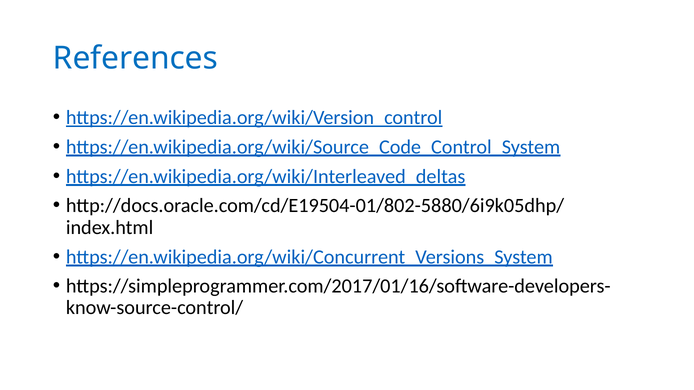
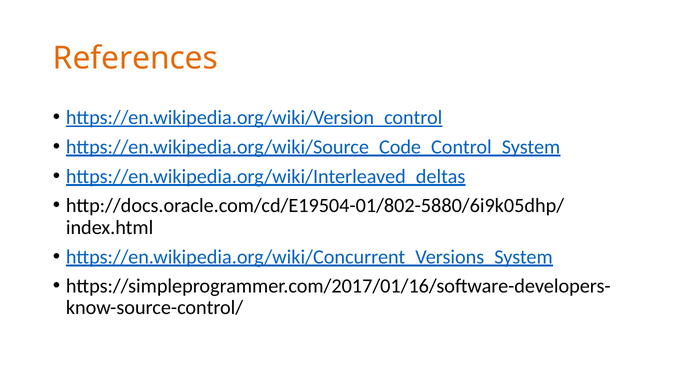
References colour: blue -> orange (135, 58)
